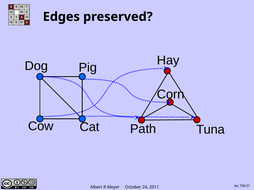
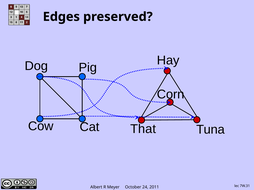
Path: Path -> That (143, 129)
